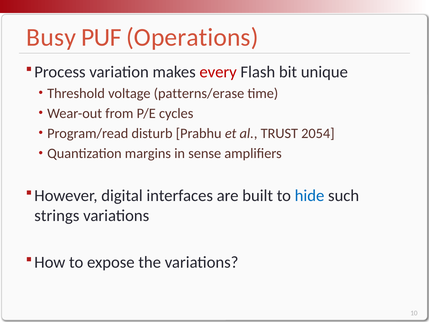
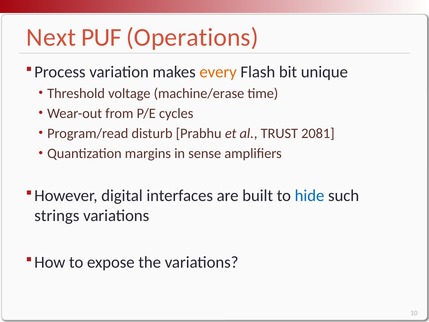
Busy: Busy -> Next (51, 37)
every colour: red -> orange (218, 72)
patterns/erase: patterns/erase -> machine/erase (199, 93)
2054: 2054 -> 2081 (318, 133)
